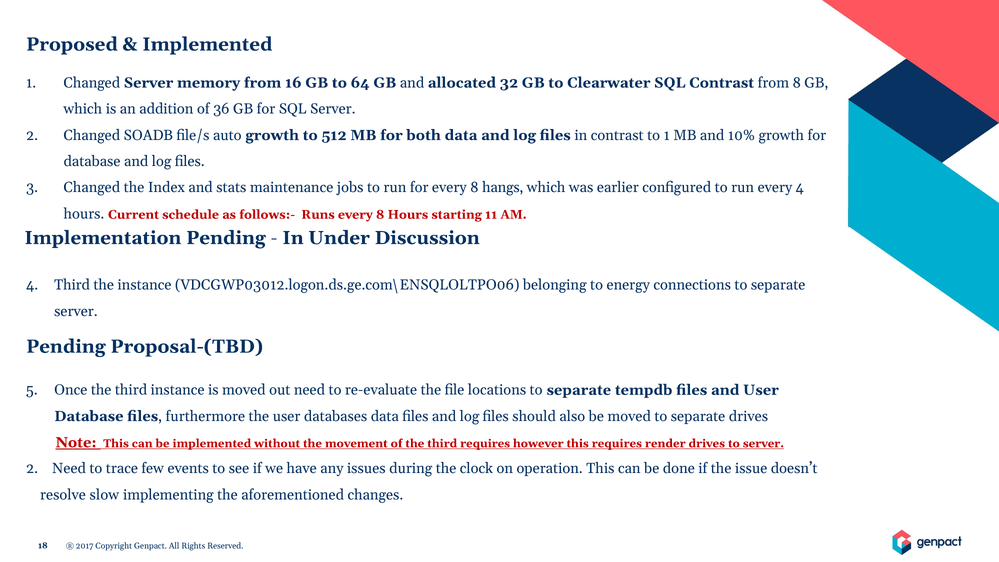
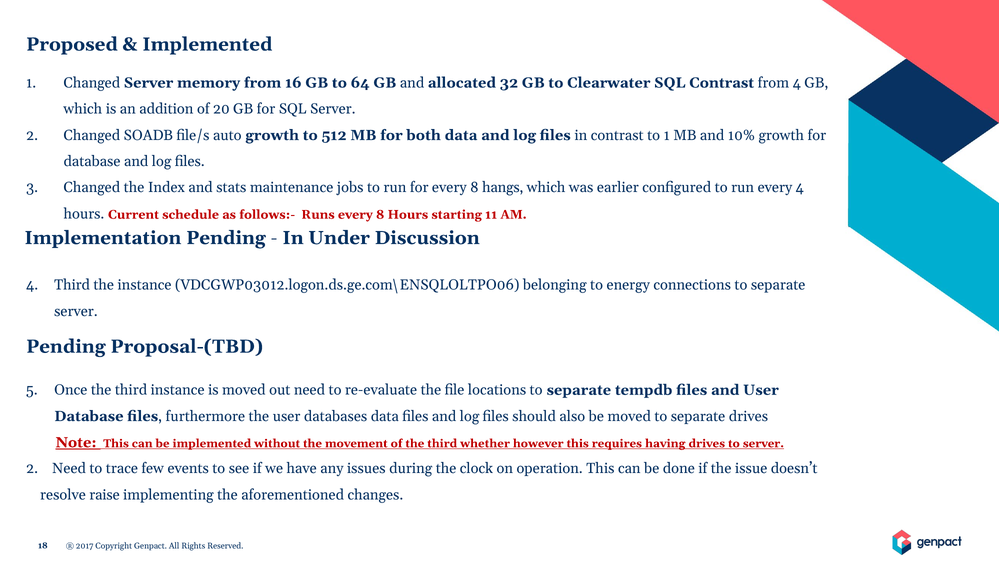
from 8: 8 -> 4 (797, 83)
36: 36 -> 20 (221, 109)
third requires: requires -> whether (485, 443)
render: render -> having (665, 443)
slow: slow -> raise (105, 495)
